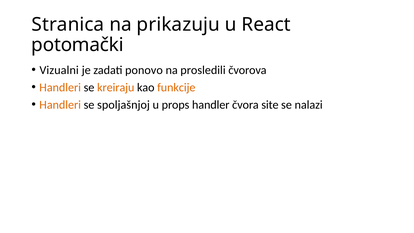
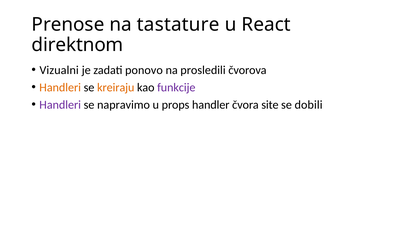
Stranica: Stranica -> Prenose (68, 25)
prikazuju: prikazuju -> tastature (178, 25)
potomački: potomački -> direktnom (77, 45)
funkcije colour: orange -> purple (176, 87)
Handleri colour: orange -> purple (60, 105)
spoljašnjoj: spoljašnjoj -> napravimo (124, 105)
nalazi: nalazi -> dobili (309, 105)
